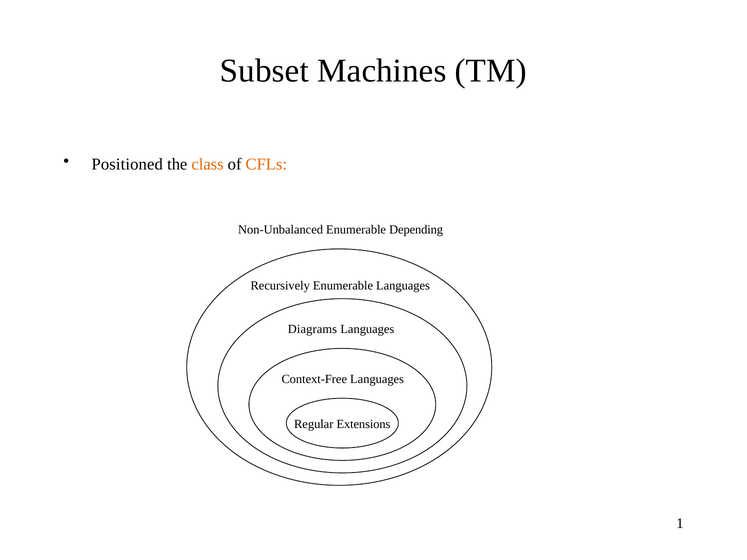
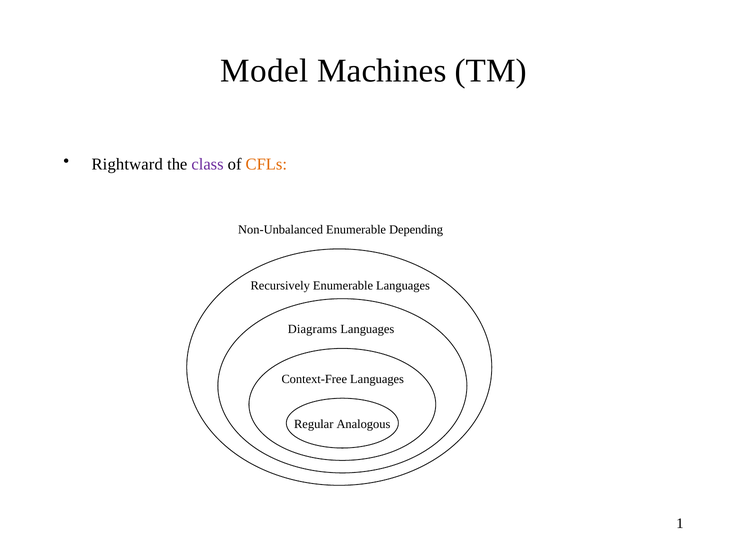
Subset: Subset -> Model (264, 71)
Positioned: Positioned -> Rightward (127, 164)
class colour: orange -> purple (208, 164)
Extensions: Extensions -> Analogous (363, 424)
